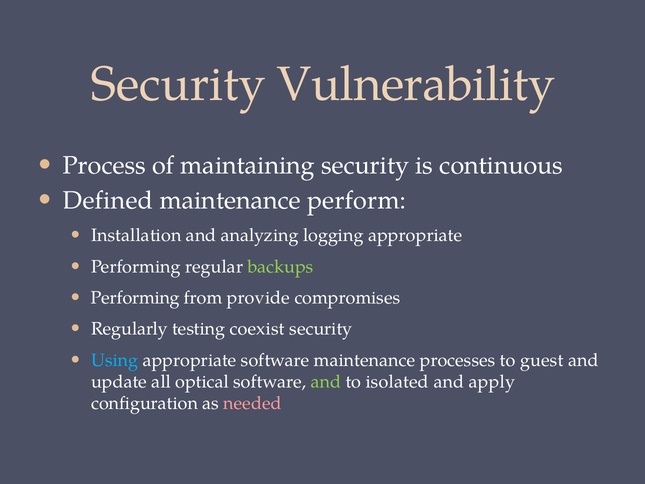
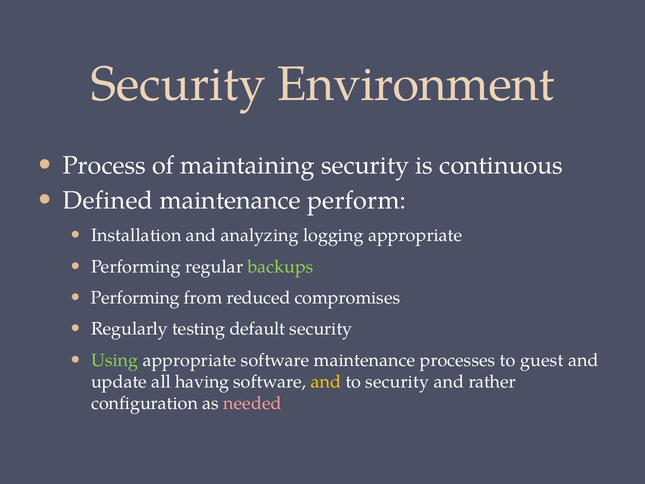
Vulnerability: Vulnerability -> Environment (416, 84)
provide: provide -> reduced (259, 298)
coexist: coexist -> default (257, 329)
Using colour: light blue -> light green (115, 360)
optical: optical -> having (202, 382)
and colour: light green -> yellow (326, 382)
to isolated: isolated -> security (397, 382)
apply: apply -> rather (492, 382)
